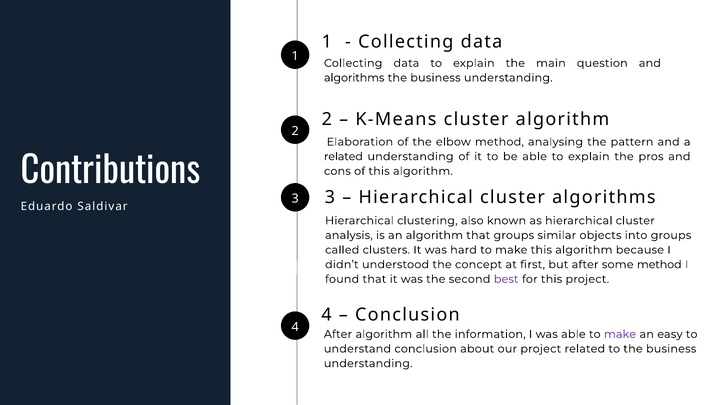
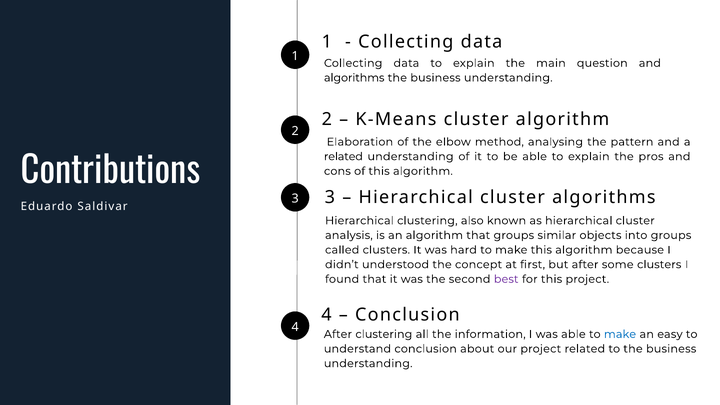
some method: method -> clusters (659, 265)
After algorithm: algorithm -> clustering (384, 334)
make colour: purple -> blue (620, 334)
